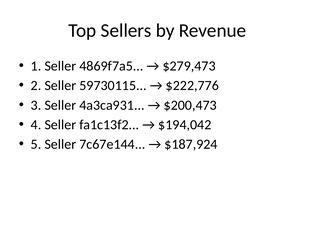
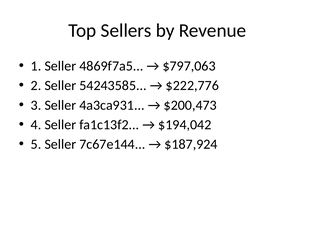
$279,473: $279,473 -> $797,063 (189, 66)
59730115: 59730115 -> 54243585 (113, 86)
